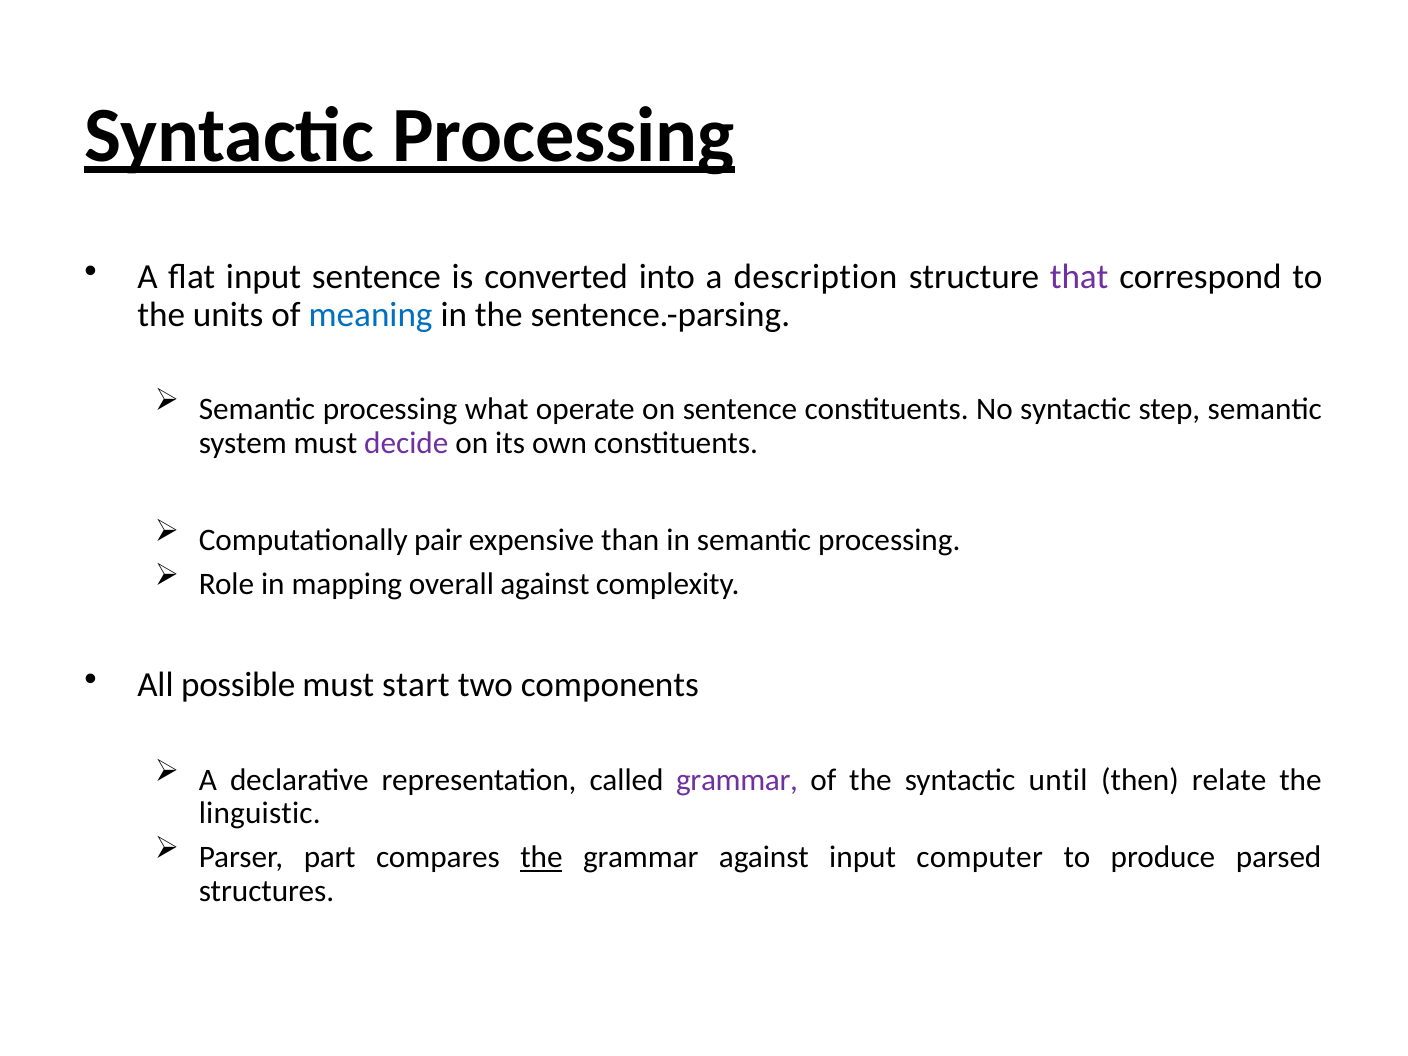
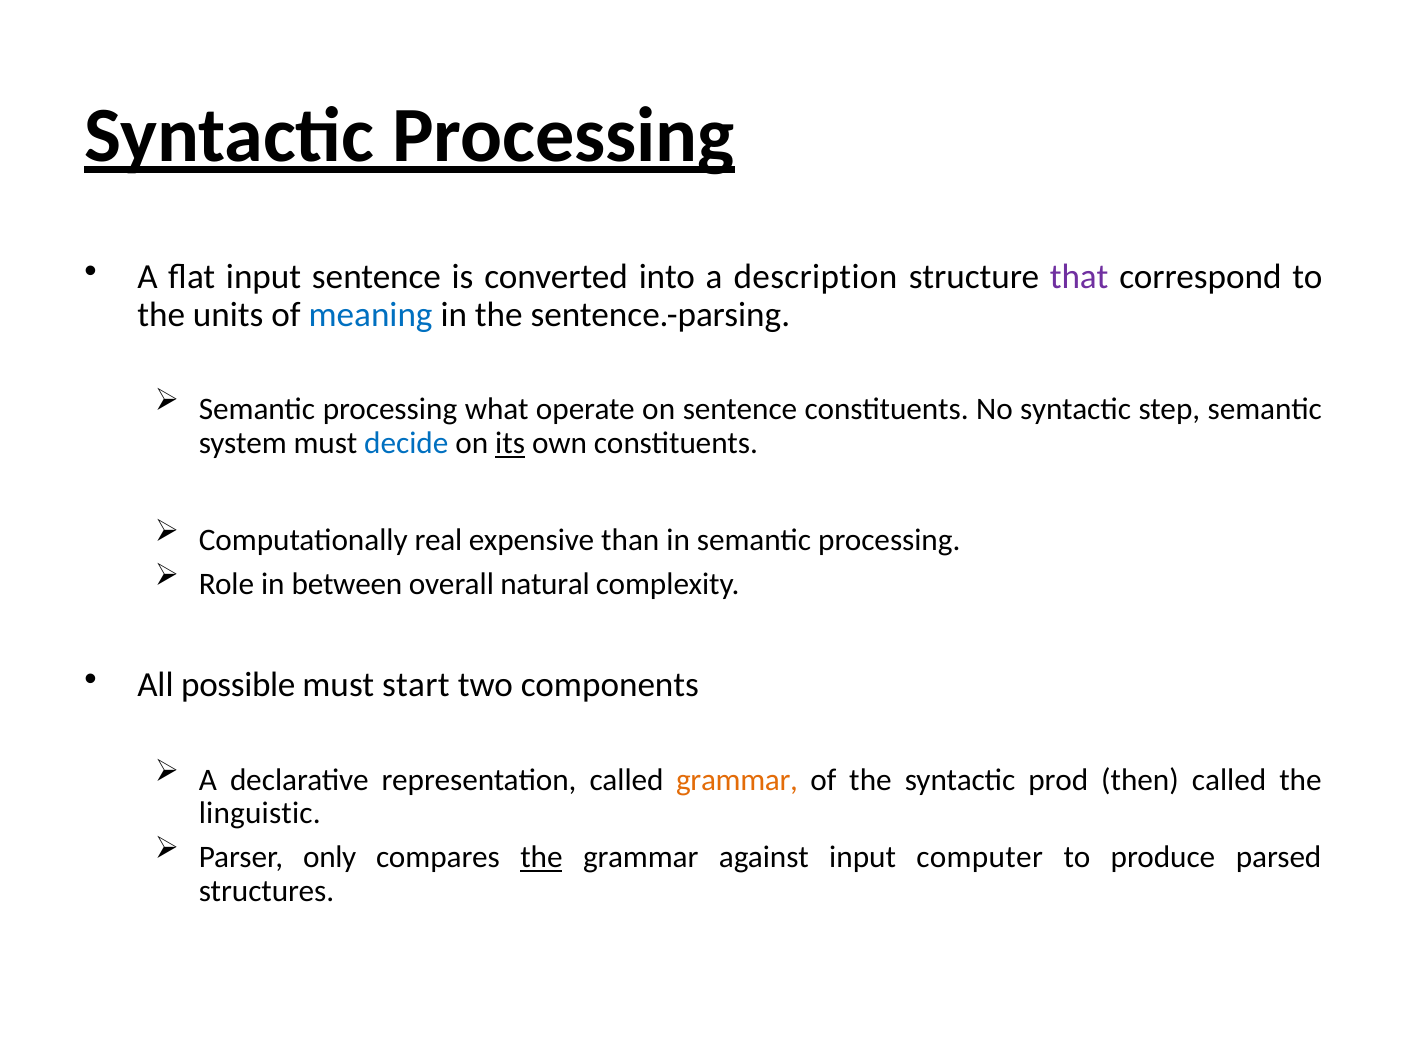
decide colour: purple -> blue (406, 443)
its underline: none -> present (510, 443)
pair: pair -> real (438, 540)
mapping: mapping -> between (347, 584)
overall against: against -> natural (545, 584)
grammar colour: purple -> orange (737, 780)
until: until -> prod (1058, 780)
then relate: relate -> called (1229, 780)
part: part -> only (330, 857)
